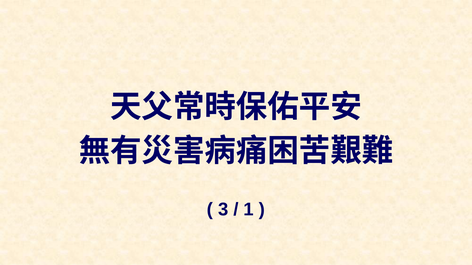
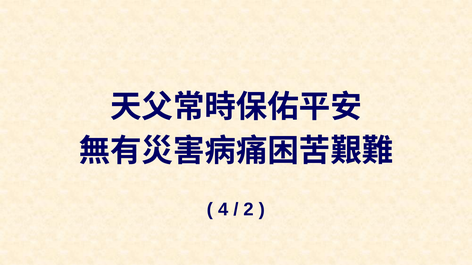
3: 3 -> 4 (223, 210)
1: 1 -> 2 (249, 210)
